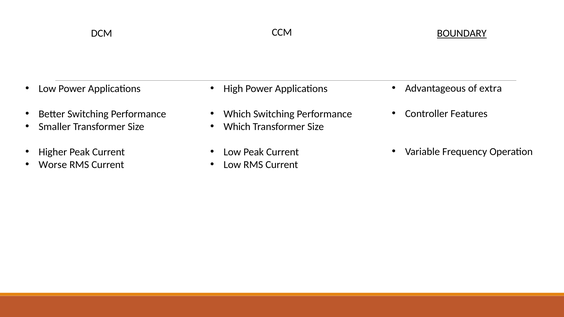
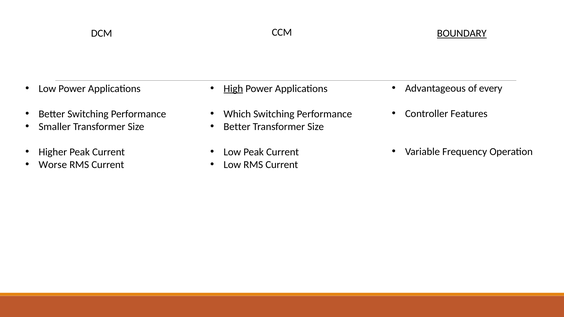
extra: extra -> every (491, 88)
High underline: none -> present (233, 89)
Which: Which -> Better (237, 127)
